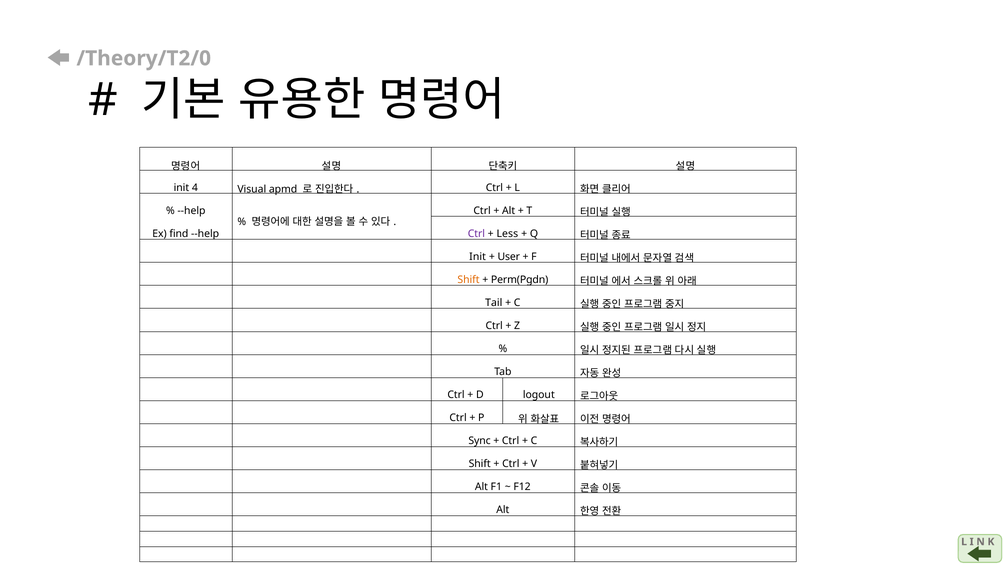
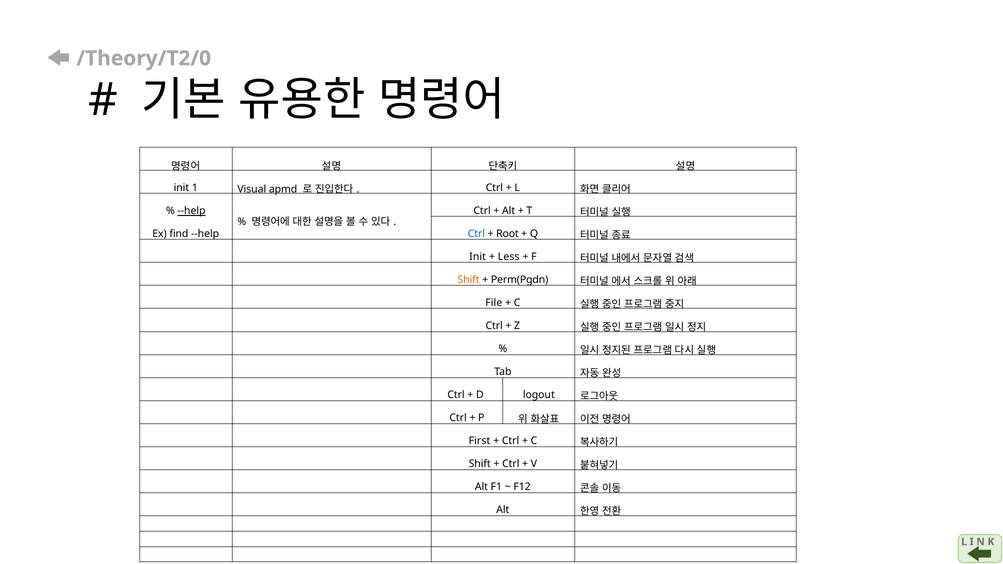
4: 4 -> 1 (195, 188)
--help underline: none -> present (191, 211)
Ctrl colour: purple -> blue (476, 234)
Less: Less -> Root (507, 234)
User: User -> Less (509, 257)
Tail: Tail -> File (494, 303)
Sync: Sync -> First (479, 441)
